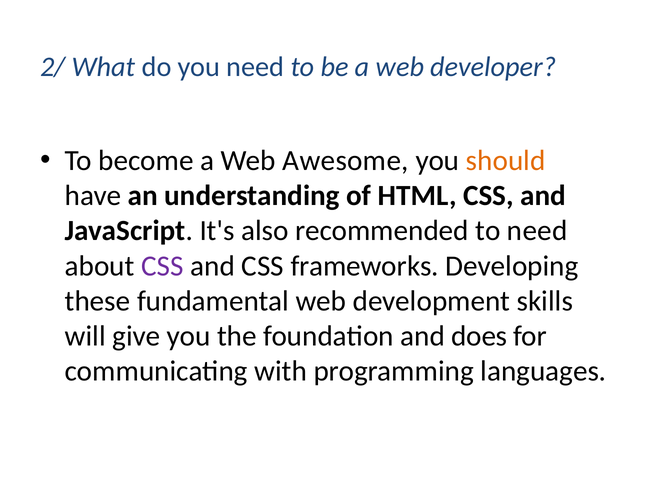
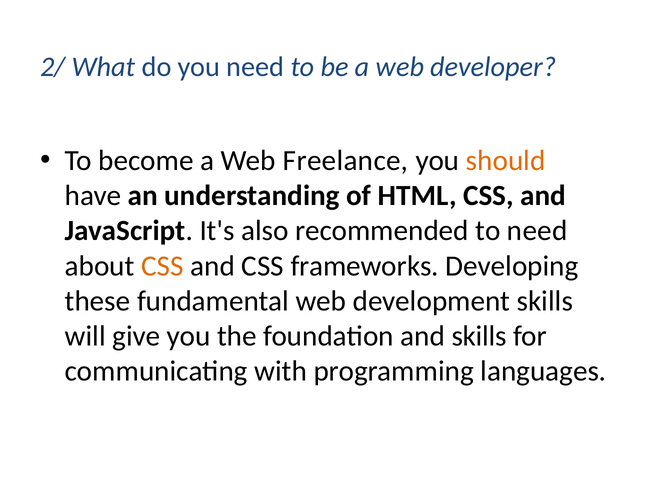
Awesome: Awesome -> Freelance (346, 161)
CSS colour: purple -> orange (162, 266)
and does: does -> skills (479, 336)
